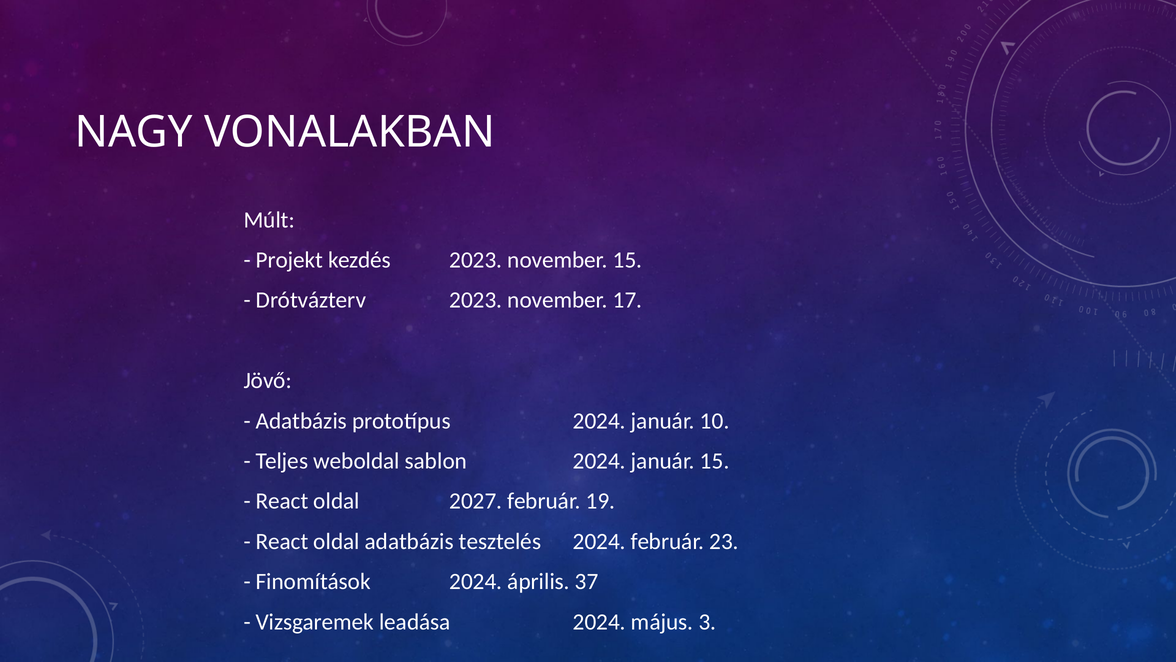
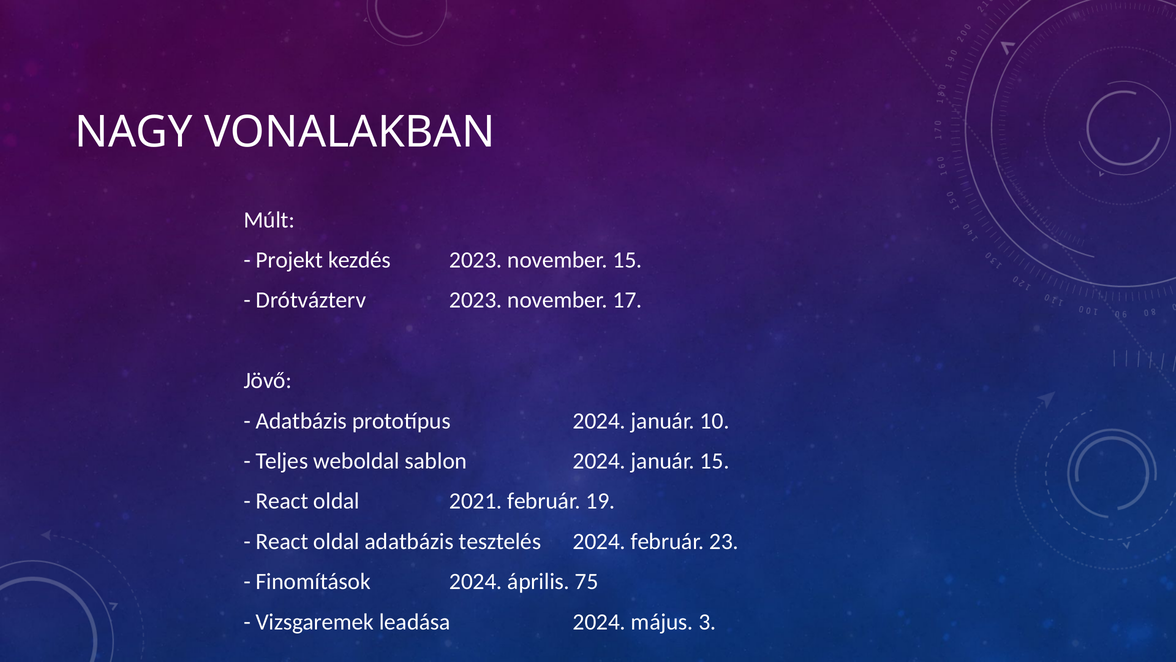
2027: 2027 -> 2021 (476, 501)
37: 37 -> 75 (587, 581)
